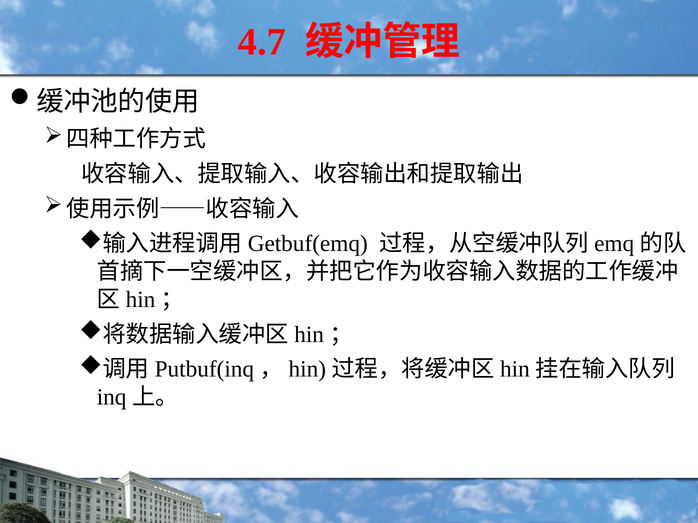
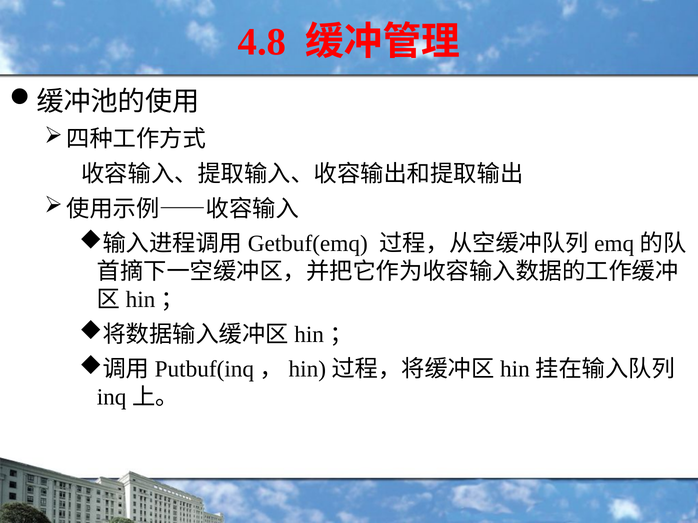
4.7: 4.7 -> 4.8 (262, 42)
